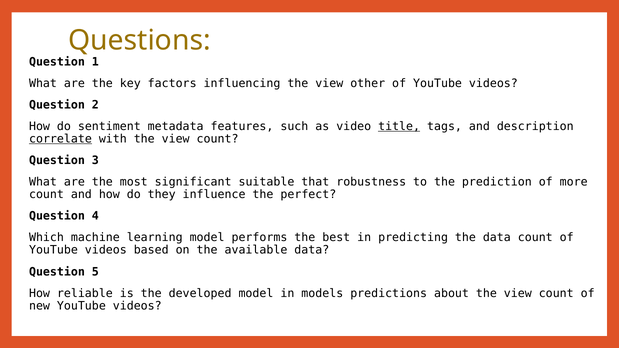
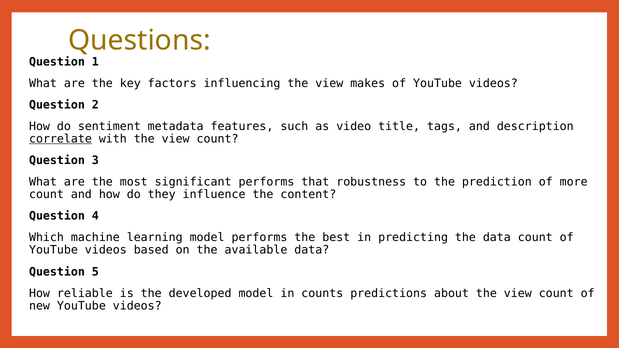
other: other -> makes (368, 83)
title underline: present -> none (399, 126)
significant suitable: suitable -> performs (266, 182)
perfect: perfect -> content (308, 195)
models: models -> counts (322, 293)
